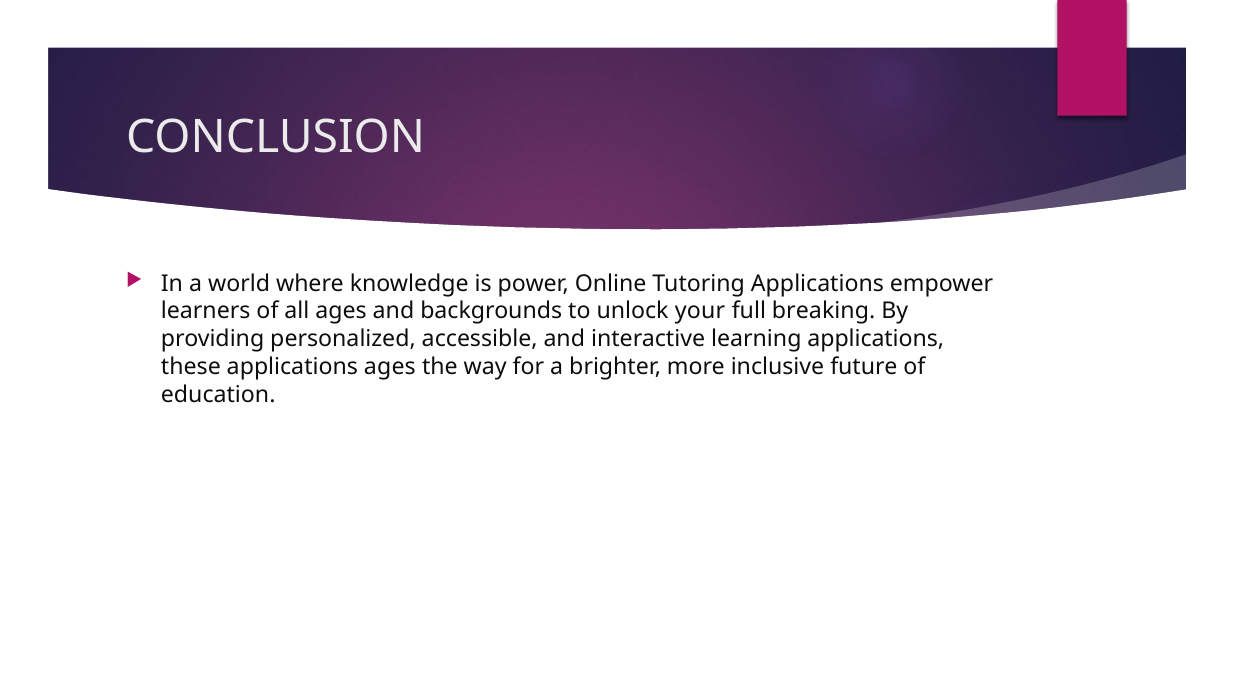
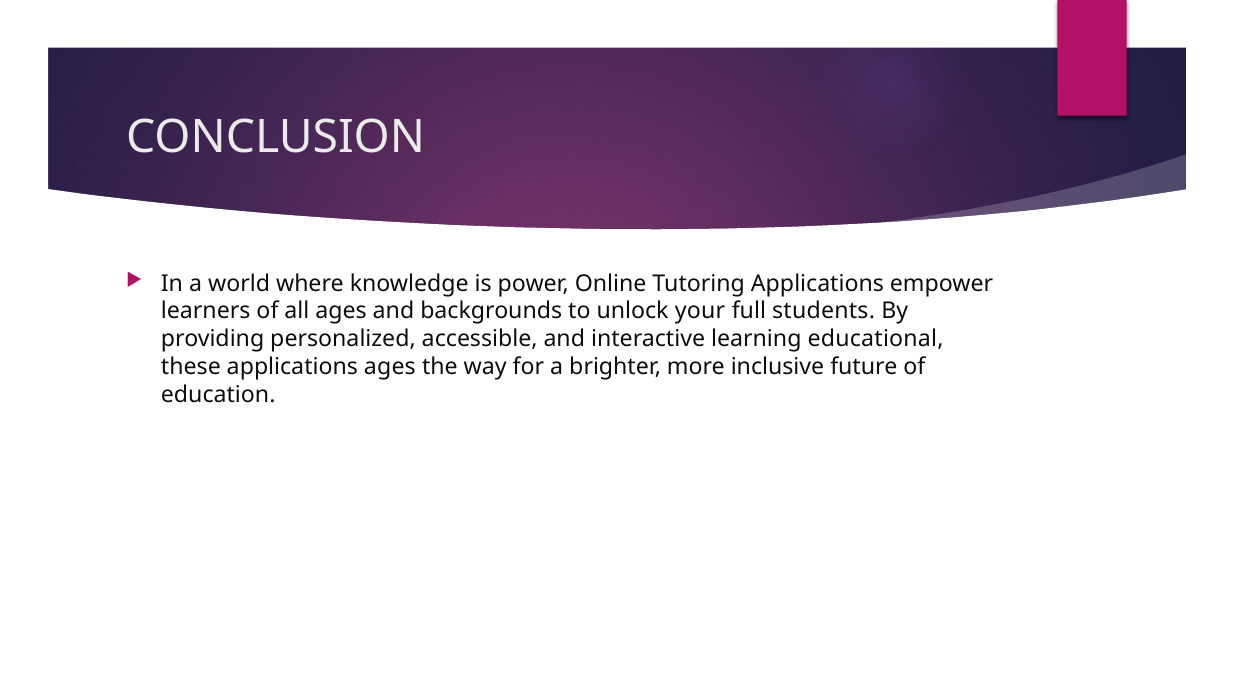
breaking: breaking -> students (824, 312)
learning applications: applications -> educational (876, 339)
